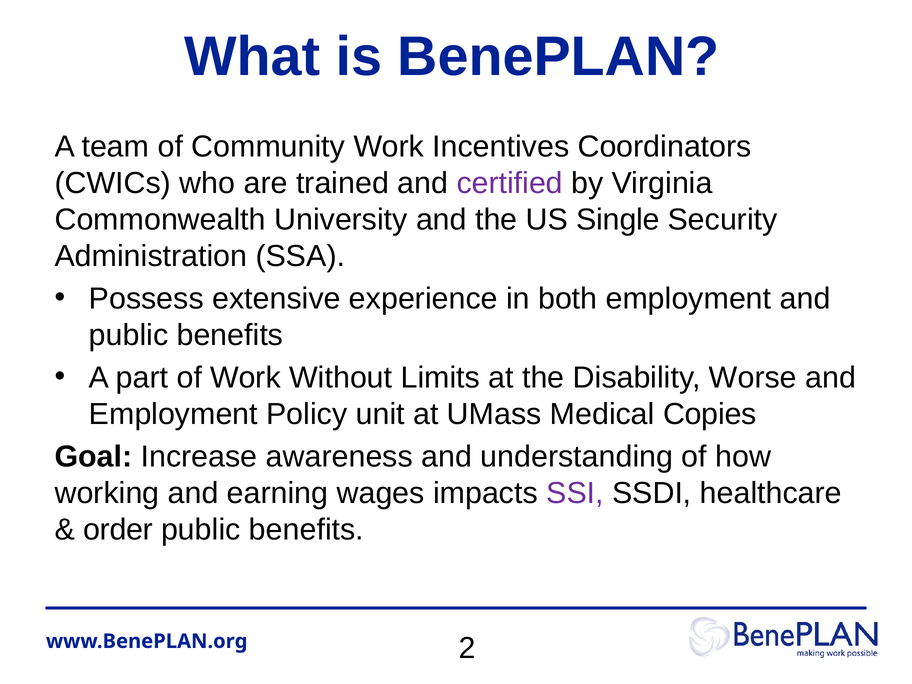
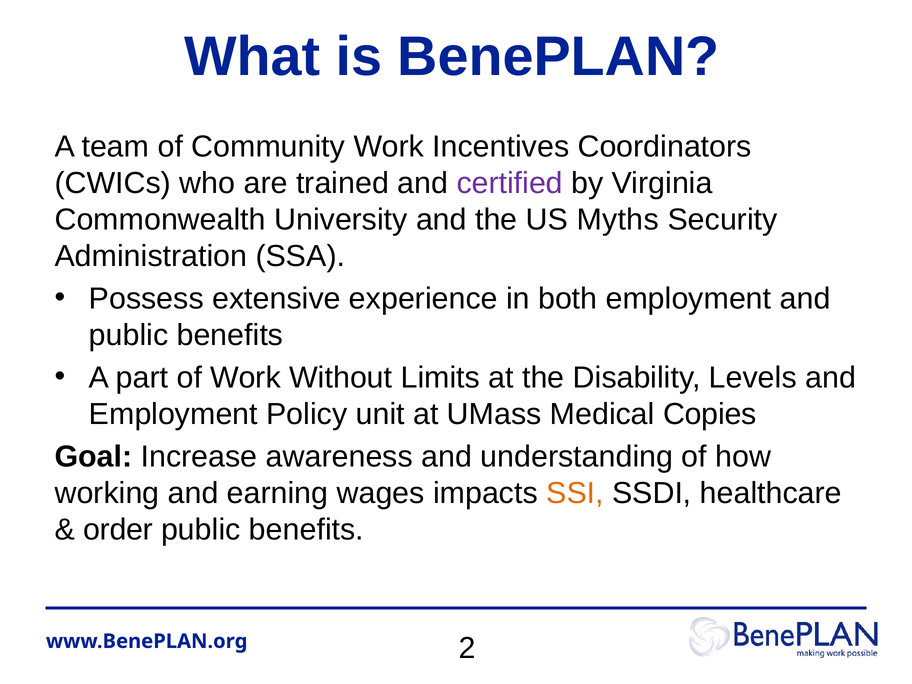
Single: Single -> Myths (618, 220)
Worse: Worse -> Levels (753, 378)
SSI colour: purple -> orange (575, 493)
